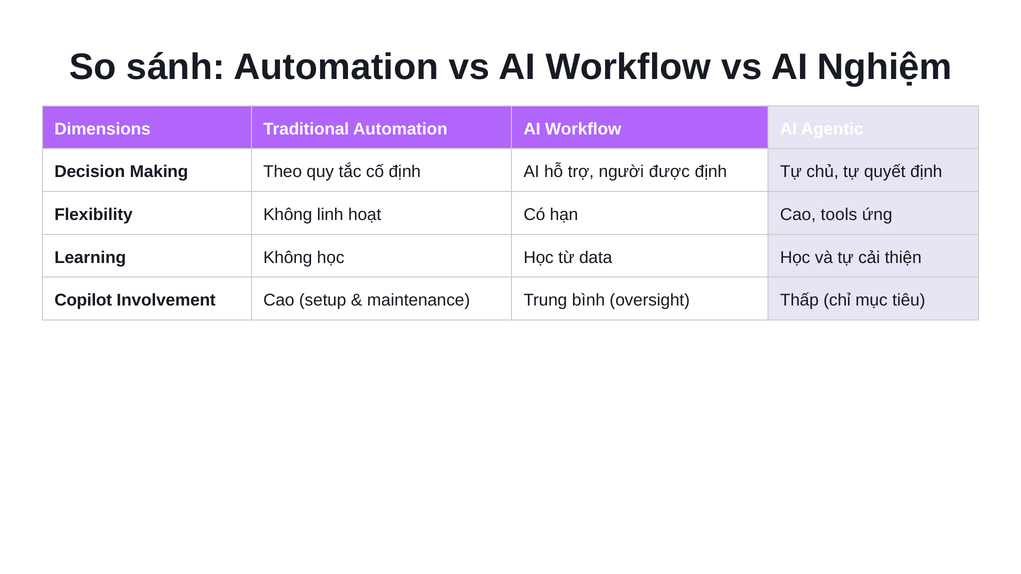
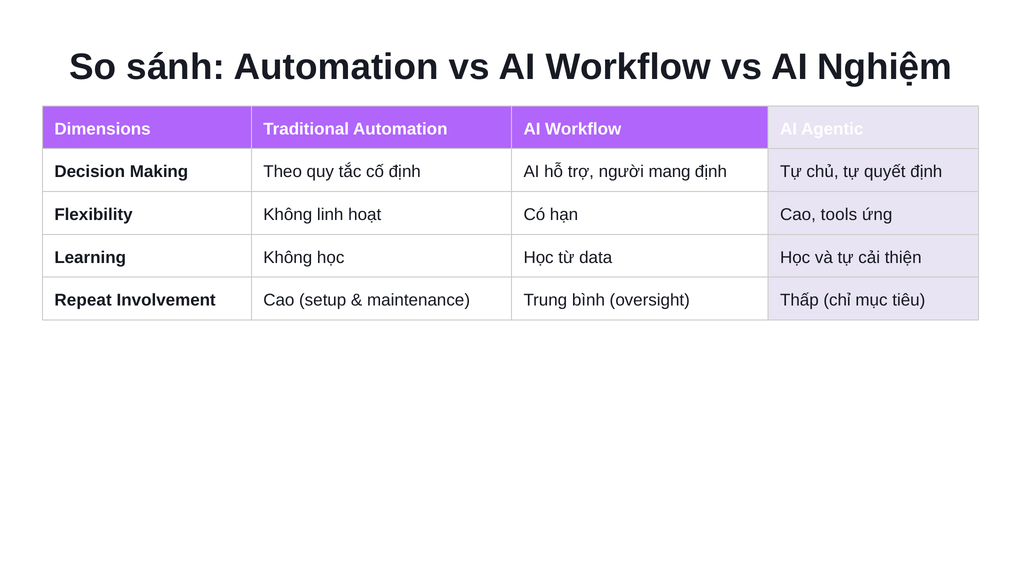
được: được -> mang (670, 172)
Copilot: Copilot -> Repeat (83, 301)
